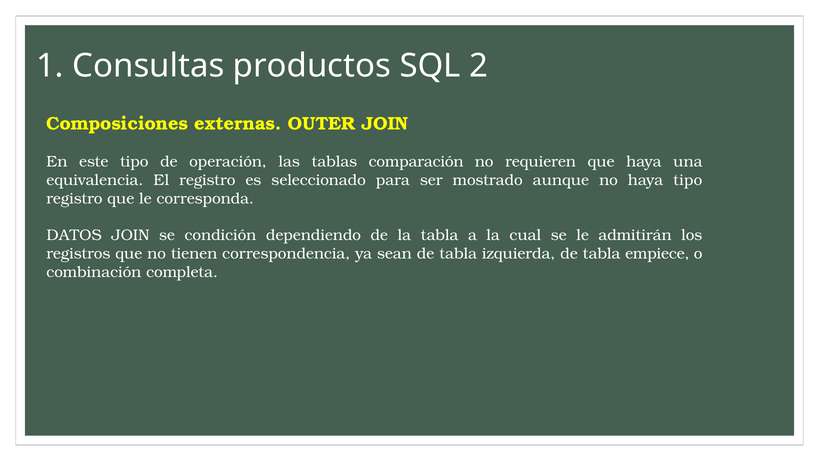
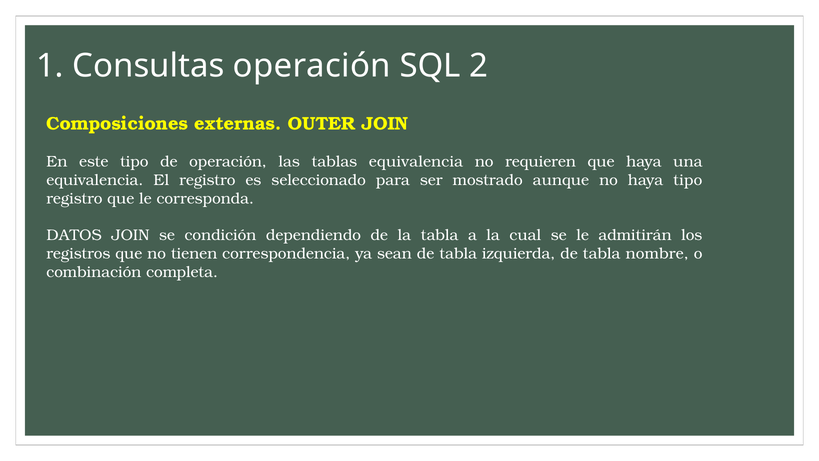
Consultas productos: productos -> operación (312, 66)
tablas comparación: comparación -> equivalencia (416, 162)
empiece: empiece -> nombre (657, 254)
